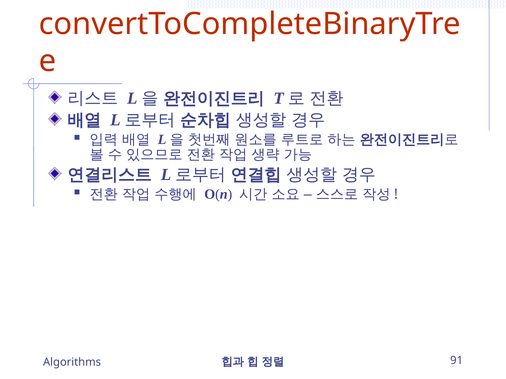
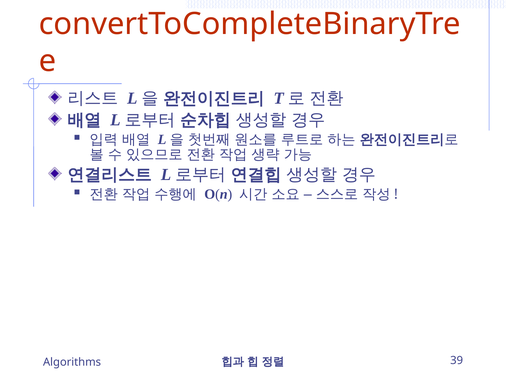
91: 91 -> 39 (457, 361)
